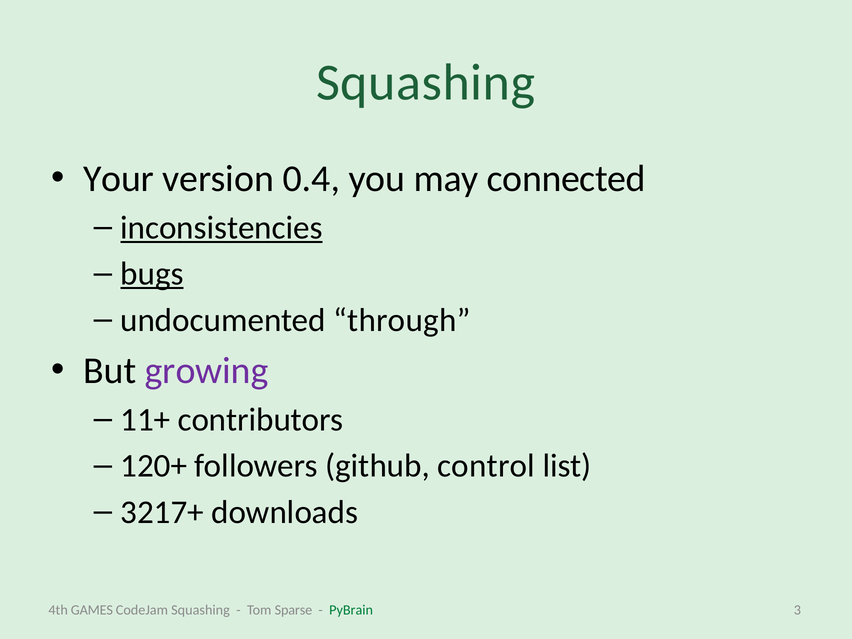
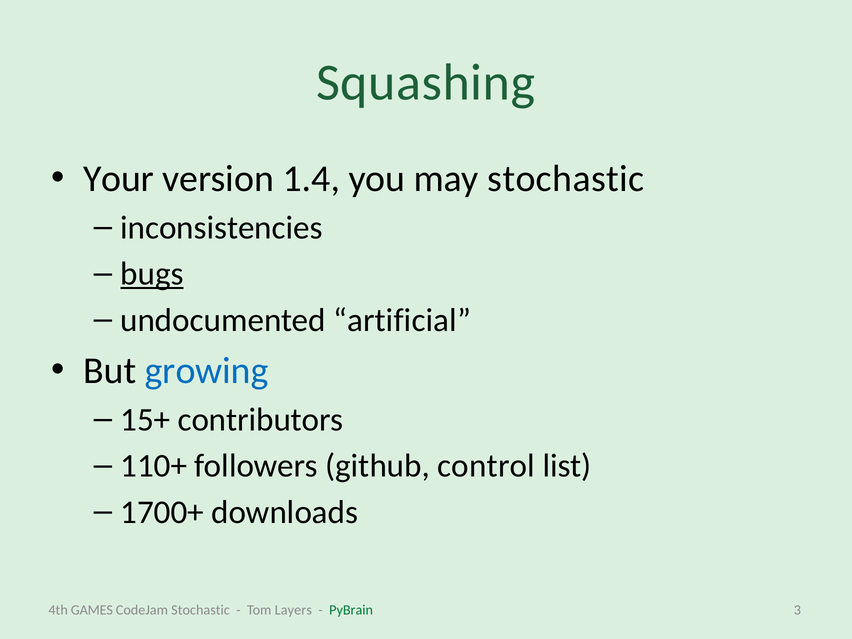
0.4: 0.4 -> 1.4 (311, 179)
may connected: connected -> stochastic (566, 179)
inconsistencies underline: present -> none (221, 228)
through: through -> artificial (402, 320)
growing colour: purple -> blue (207, 371)
11+: 11+ -> 15+ (145, 420)
120+: 120+ -> 110+ (154, 466)
3217+: 3217+ -> 1700+ (162, 512)
CodeJam Squashing: Squashing -> Stochastic (201, 610)
Sparse: Sparse -> Layers (293, 610)
